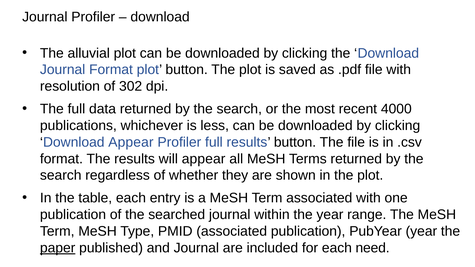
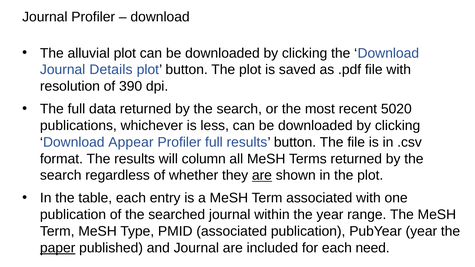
Journal Format: Format -> Details (111, 70)
302: 302 -> 390 (131, 86)
4000: 4000 -> 5020 (396, 109)
will appear: appear -> column (204, 159)
are underline: none -> present (262, 176)
